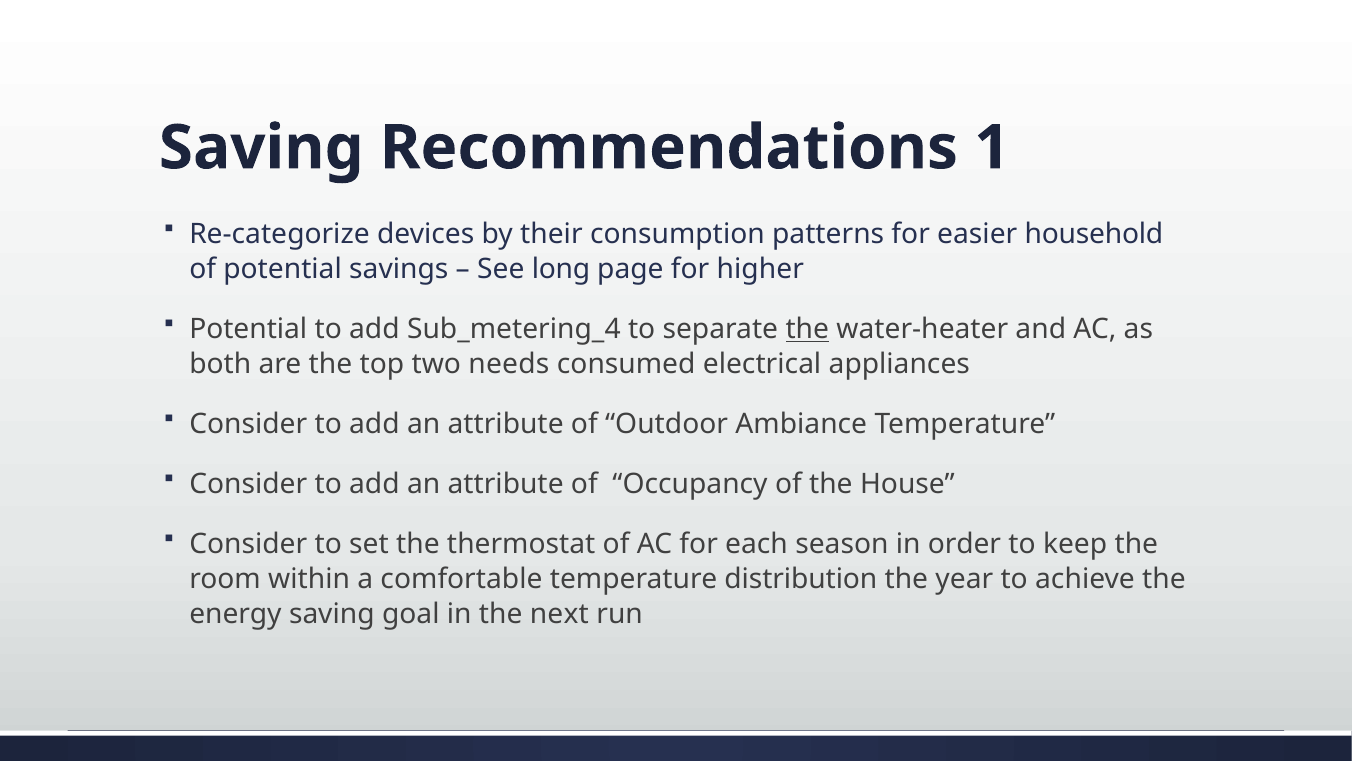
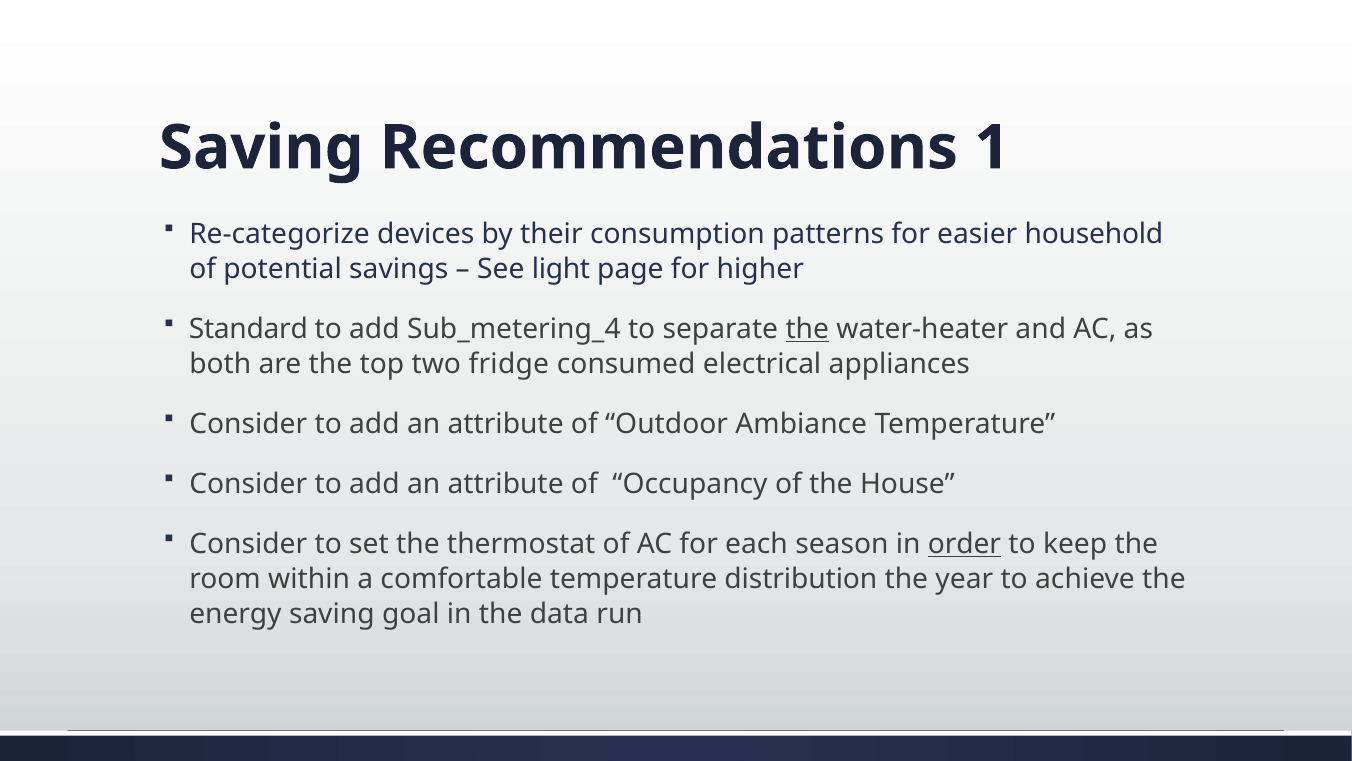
long: long -> light (561, 269)
Potential: Potential -> Standard (248, 329)
needs: needs -> fridge (509, 364)
order underline: none -> present (965, 544)
next: next -> data (559, 613)
